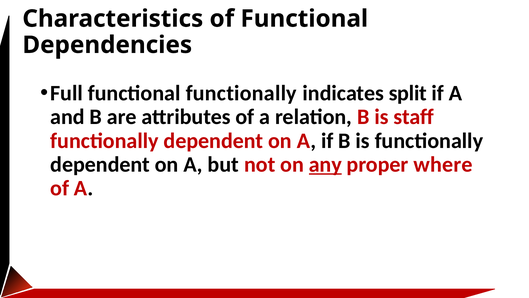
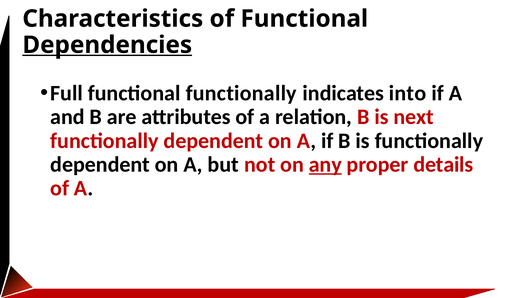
Dependencies underline: none -> present (107, 45)
split: split -> into (408, 93)
staff: staff -> next (414, 117)
where: where -> details (443, 164)
